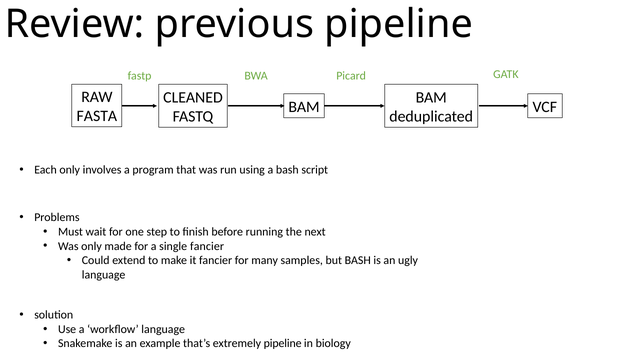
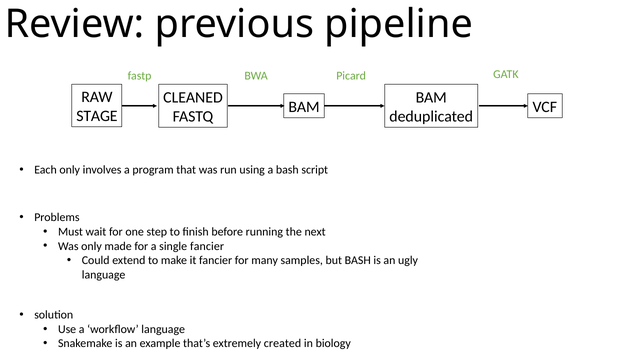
FASTA: FASTA -> STAGE (97, 116)
extremely pipeline: pipeline -> created (283, 343)
